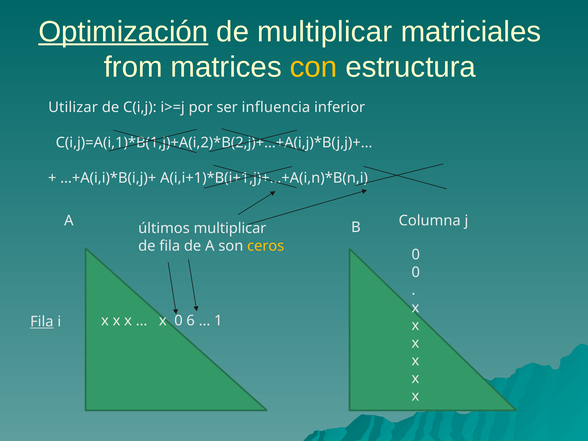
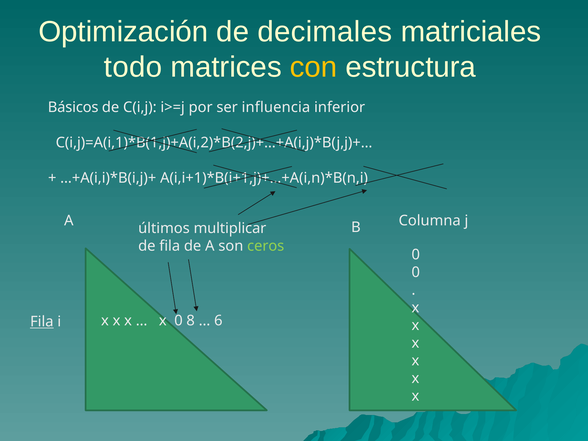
Optimización underline: present -> none (123, 32)
de multiplicar: multiplicar -> decimales (325, 32)
from: from -> todo (133, 67)
Utilizar: Utilizar -> Básicos (73, 107)
ceros colour: yellow -> light green (266, 246)
6: 6 -> 8 (191, 320)
1: 1 -> 6 (218, 320)
